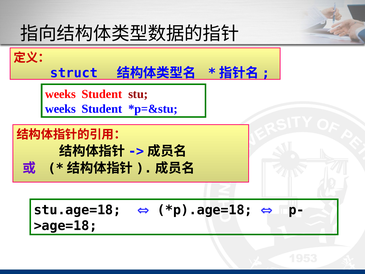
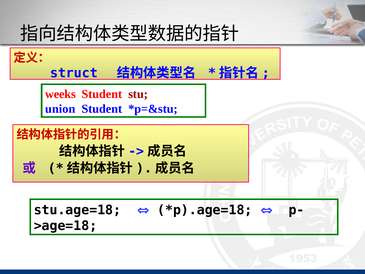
weeks: weeks -> union (60, 109)
